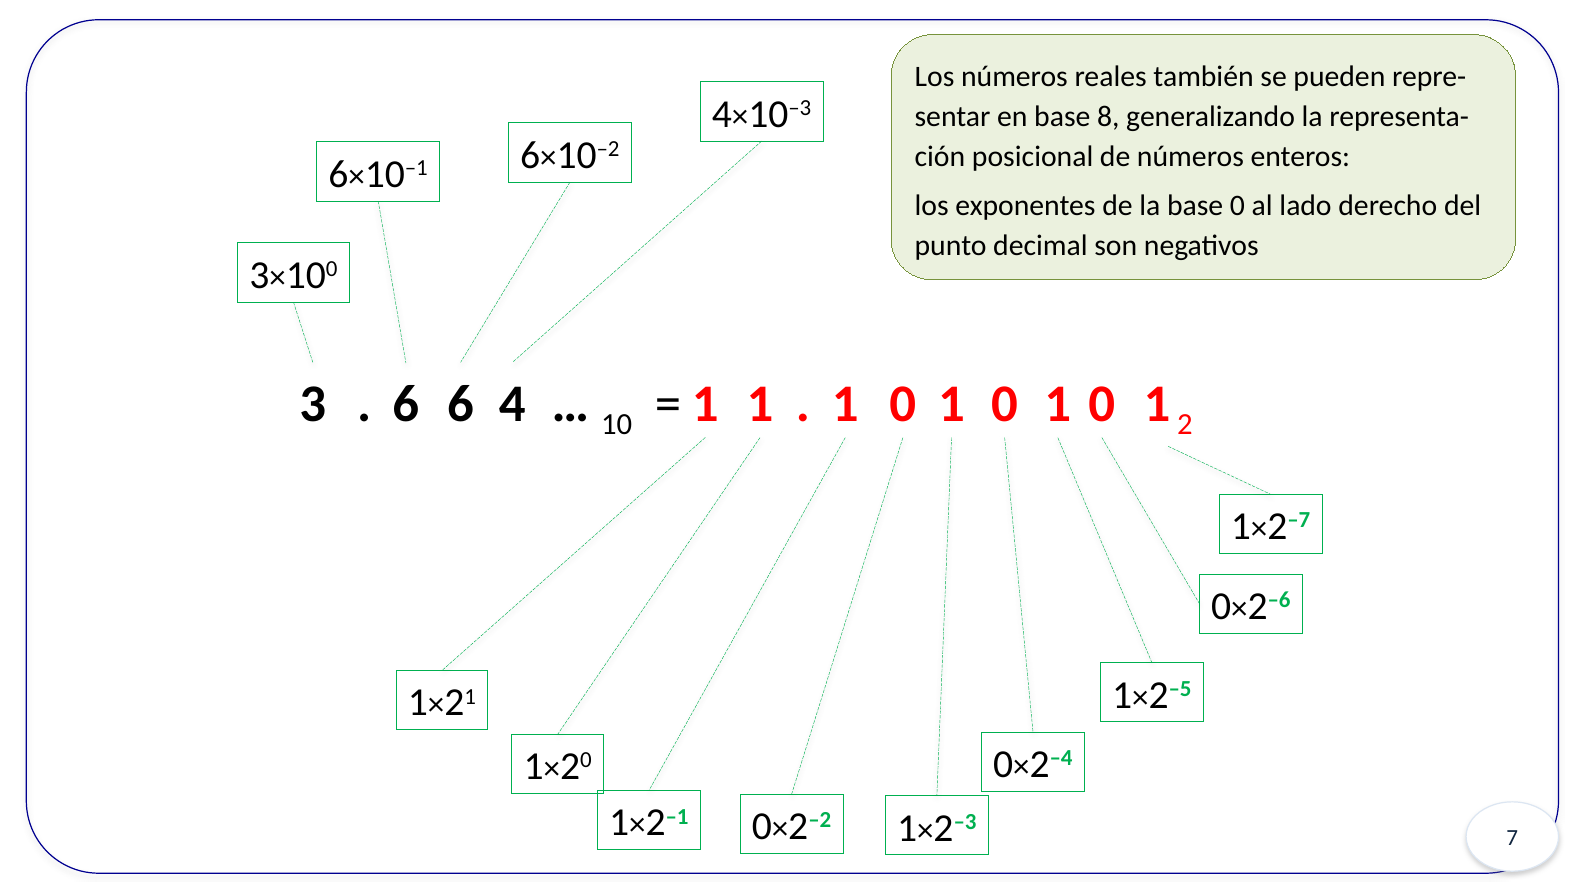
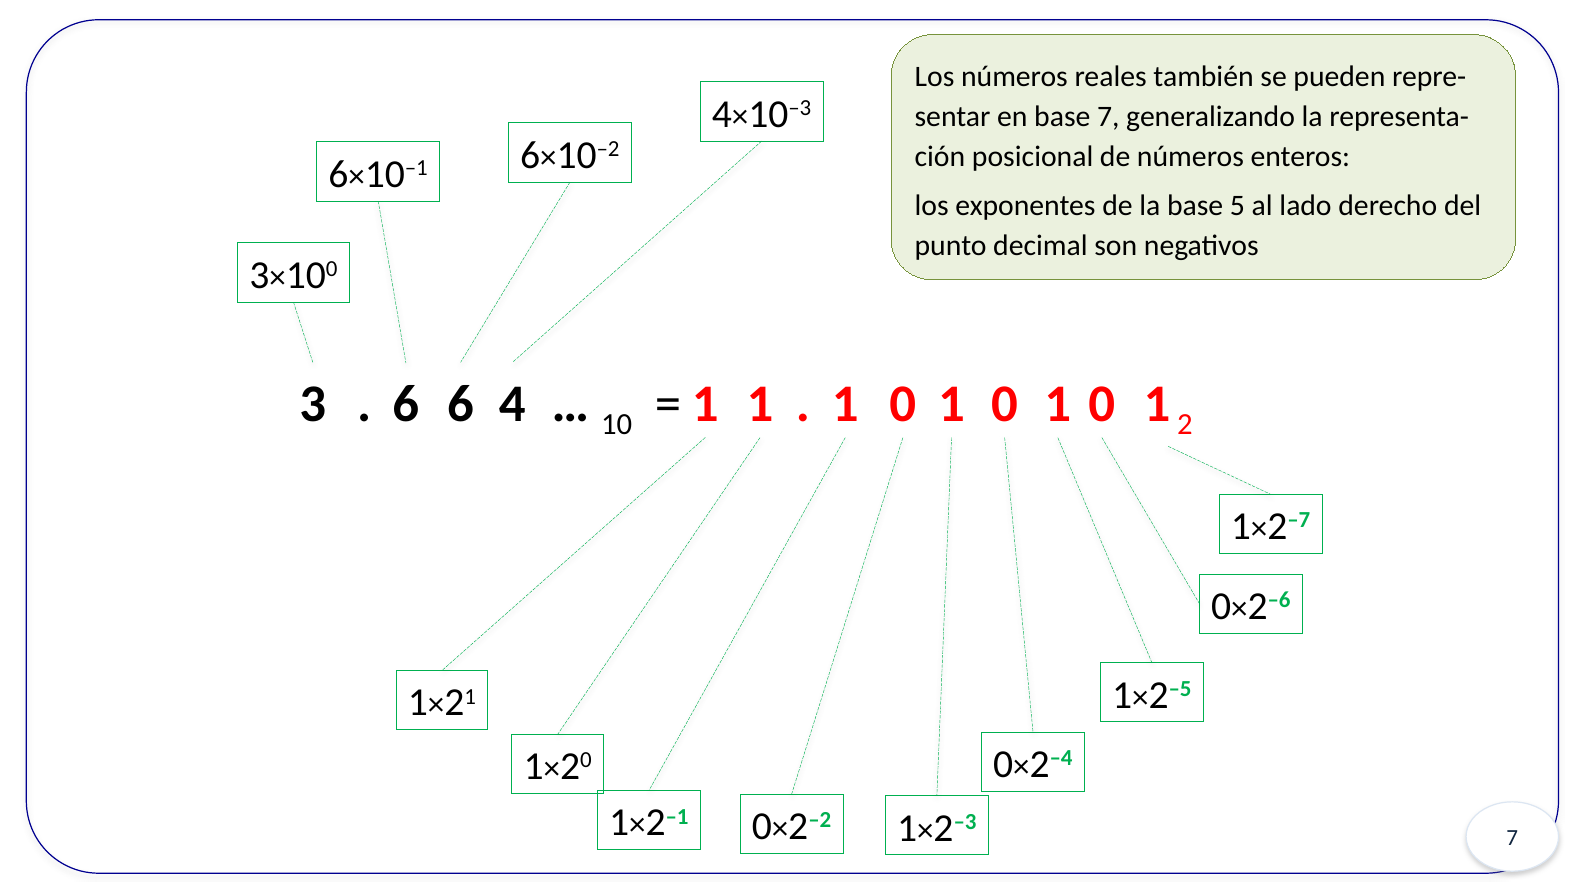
base 8: 8 -> 7 (1108, 117)
base 0: 0 -> 5 (1237, 206)
